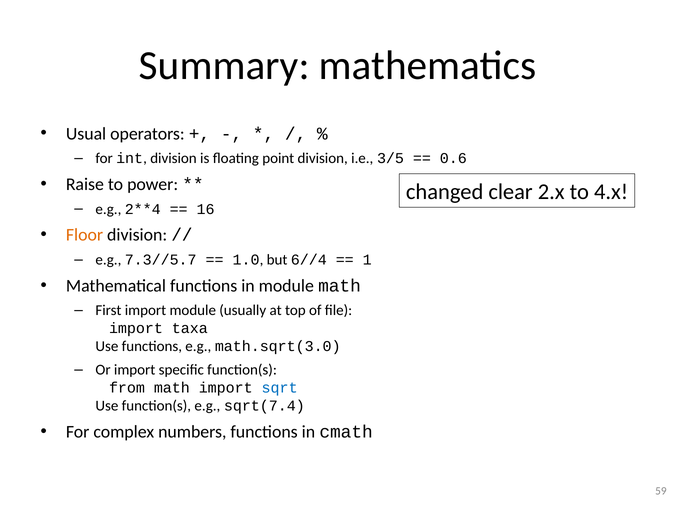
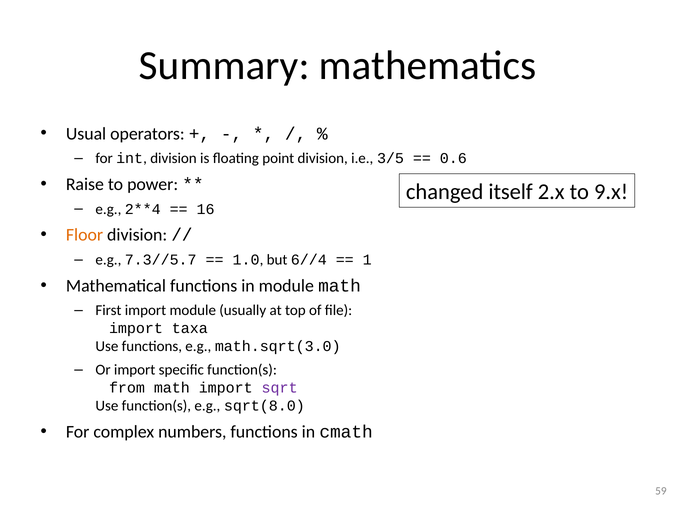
clear: clear -> itself (511, 192)
4.x: 4.x -> 9.x (611, 192)
sqrt colour: blue -> purple (280, 388)
sqrt(7.4: sqrt(7.4 -> sqrt(8.0 (264, 406)
